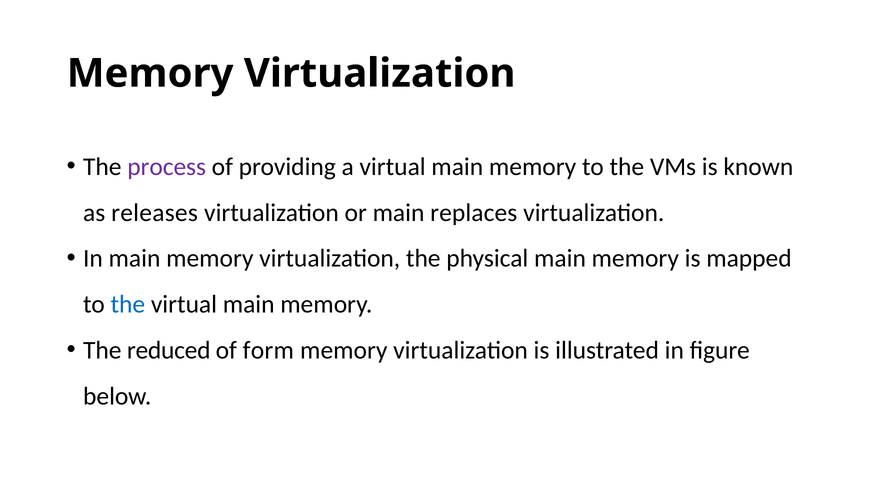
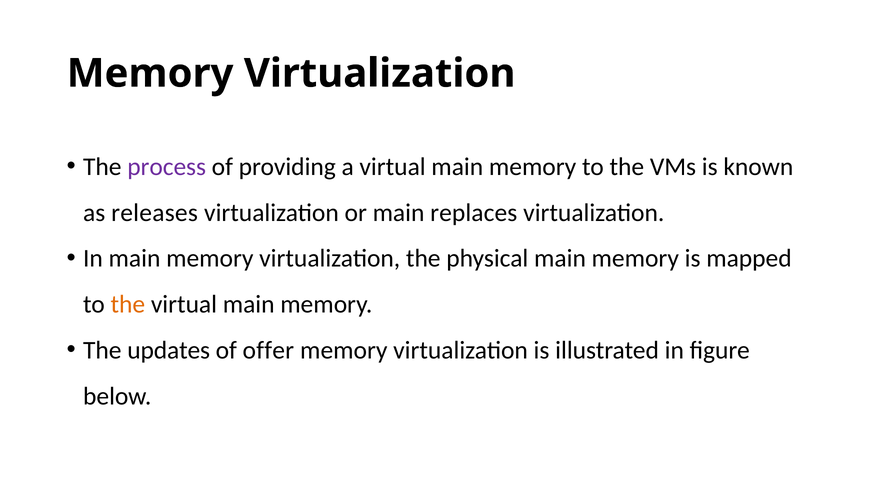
the colour: blue -> orange (128, 305)
reduced: reduced -> updates (169, 351)
form: form -> offer (268, 351)
